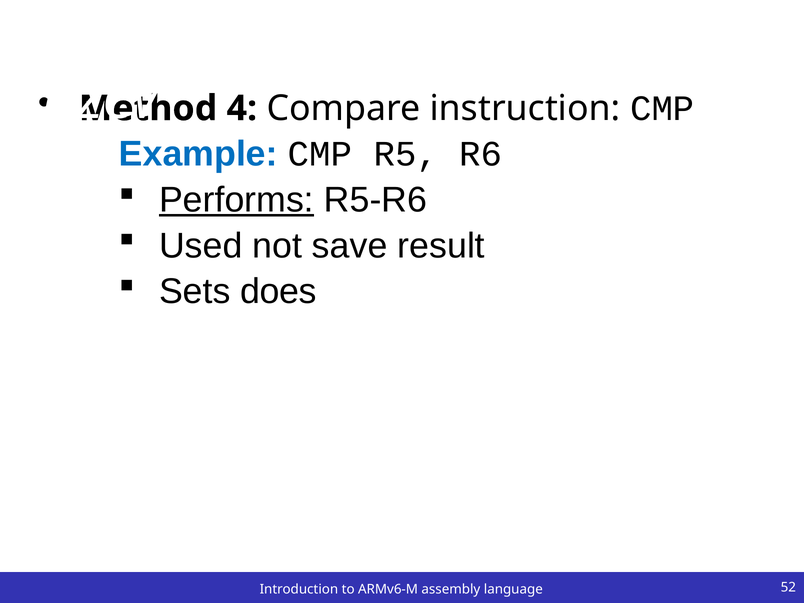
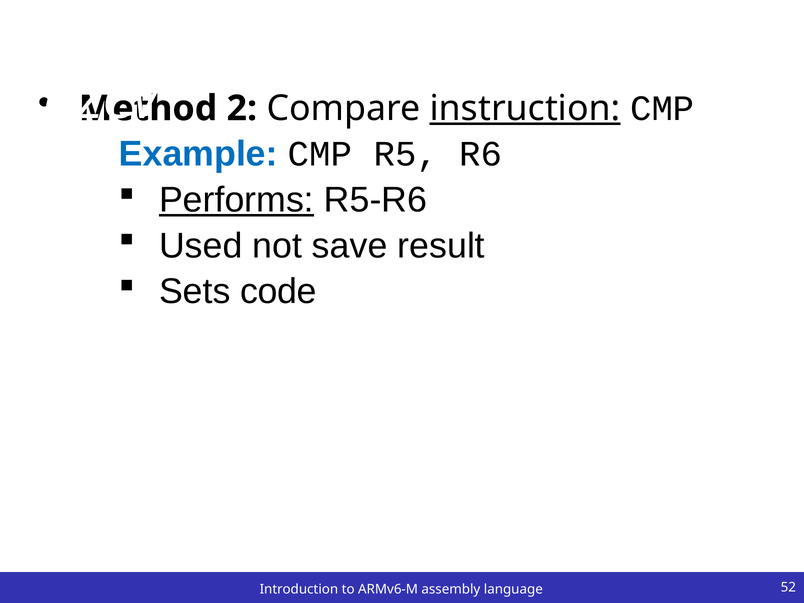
4: 4 -> 2 (242, 108)
instruction underline: none -> present (525, 108)
does: does -> code (278, 291)
